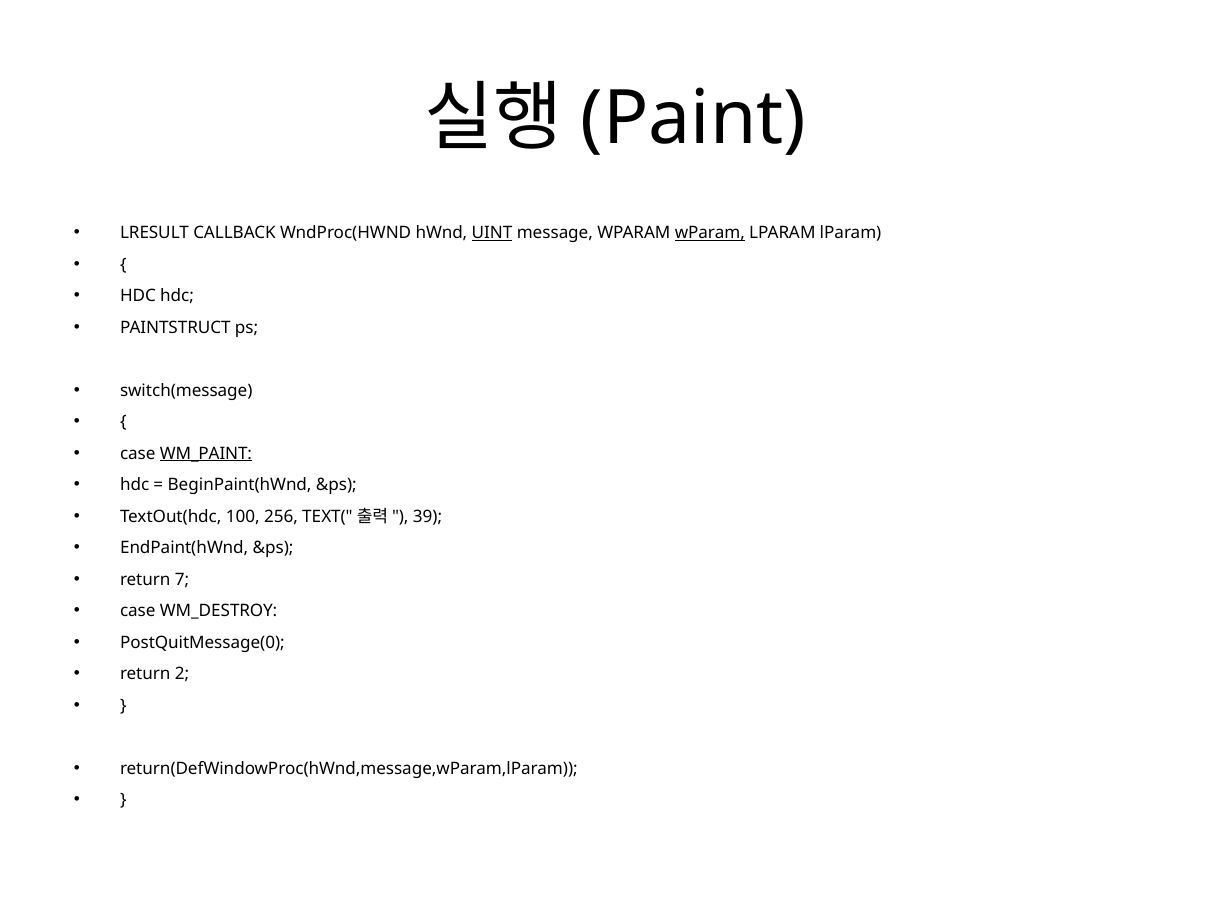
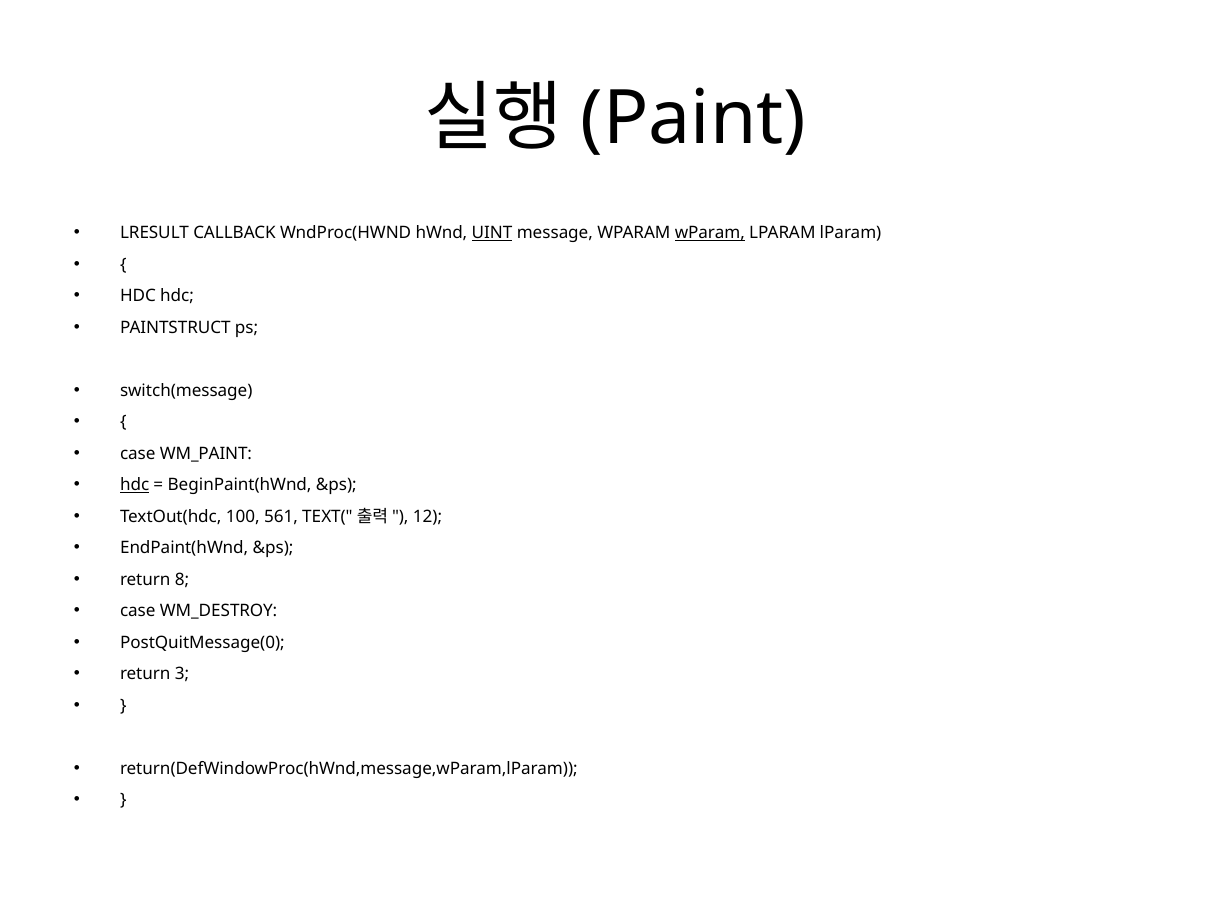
WM_PAINT underline: present -> none (206, 454)
hdc underline: none -> present (135, 485)
256: 256 -> 561 (281, 517)
39: 39 -> 12 (428, 517)
7: 7 -> 8 (182, 580)
2: 2 -> 3 (182, 674)
